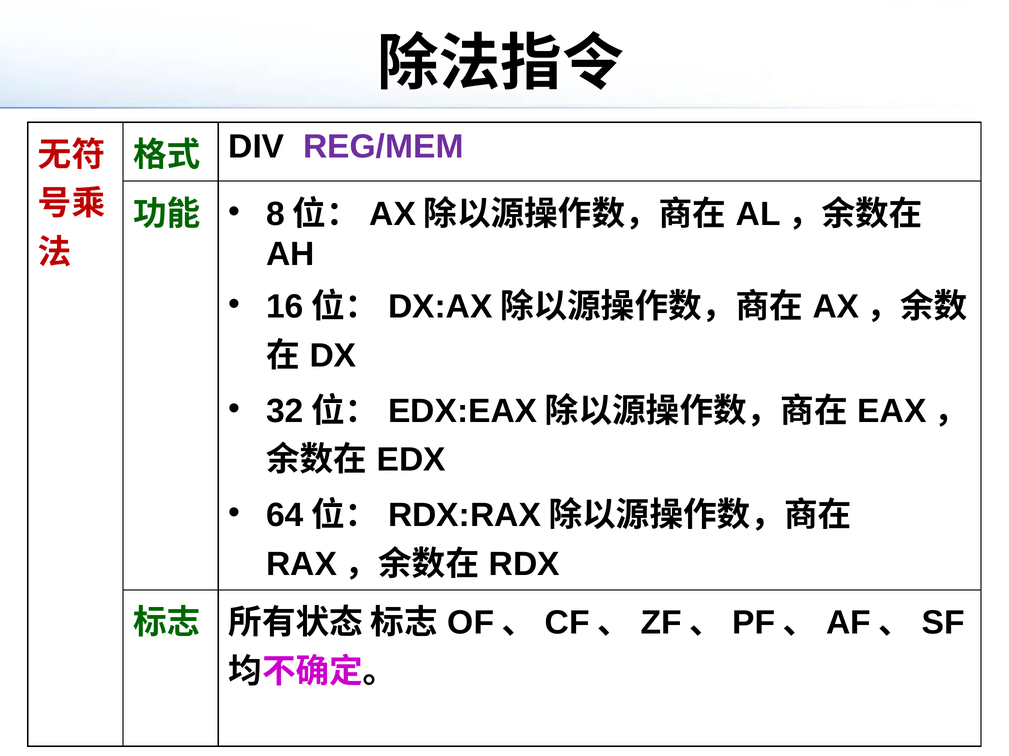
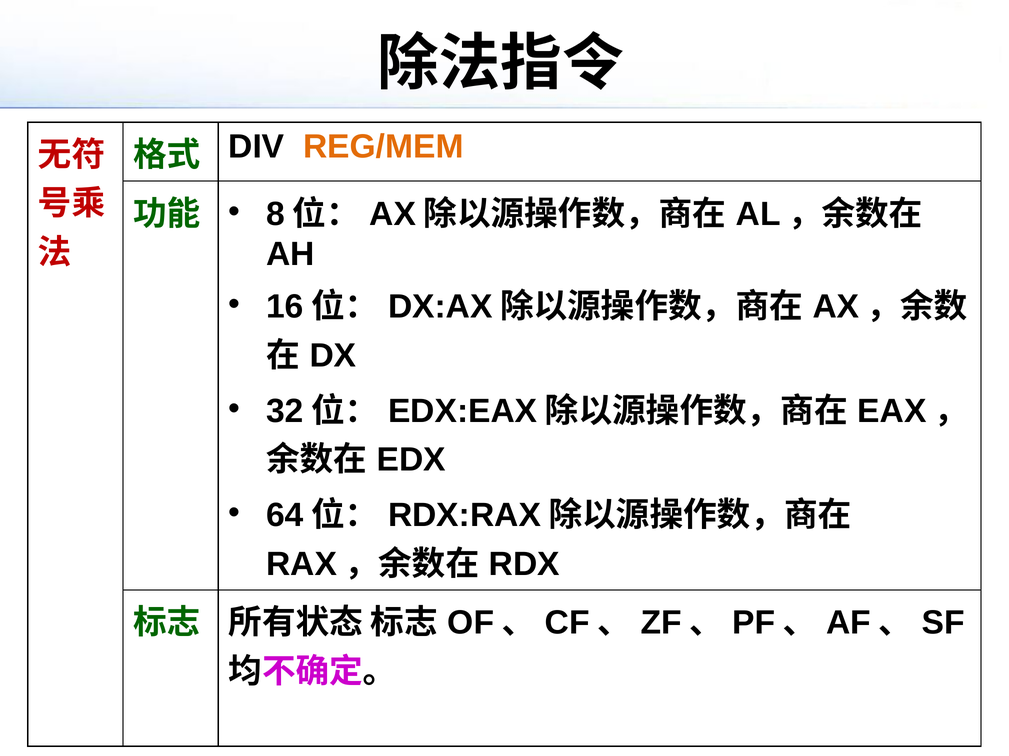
REG/MEM colour: purple -> orange (383, 147)
